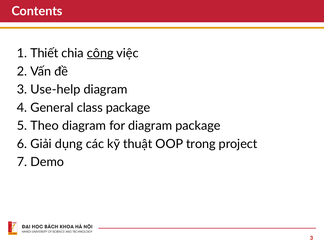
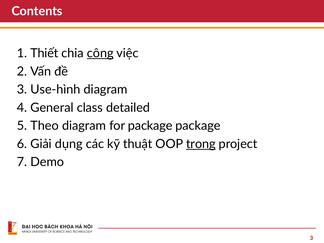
Use-help: Use-help -> Use-hình (55, 90)
class package: package -> detailed (128, 108)
for diagram: diagram -> package (150, 126)
trong underline: none -> present (201, 144)
